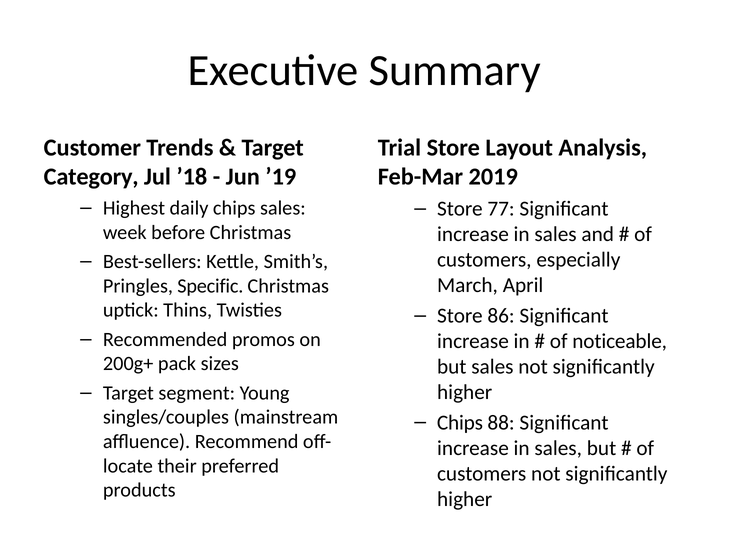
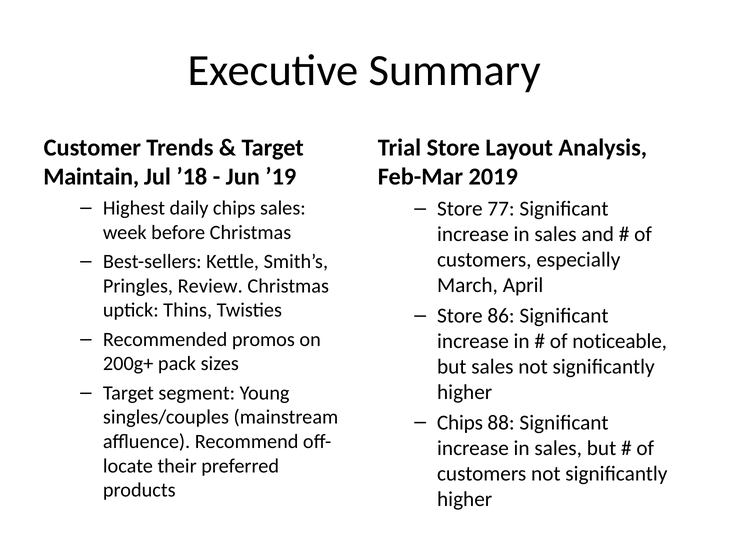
Category: Category -> Maintain (91, 177)
Specific: Specific -> Review (210, 286)
